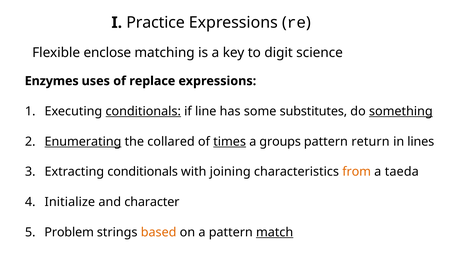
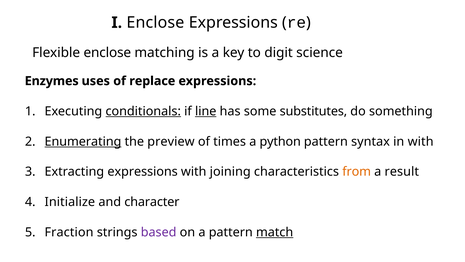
I Practice: Practice -> Enclose (155, 23)
line underline: none -> present (206, 111)
something underline: present -> none (401, 111)
collared: collared -> preview (171, 141)
times underline: present -> none (230, 141)
groups: groups -> python (280, 141)
return: return -> syntax (371, 141)
in lines: lines -> with (421, 141)
Extracting conditionals: conditionals -> expressions (143, 171)
taeda: taeda -> result (402, 171)
Problem: Problem -> Fraction (69, 232)
based colour: orange -> purple (159, 232)
